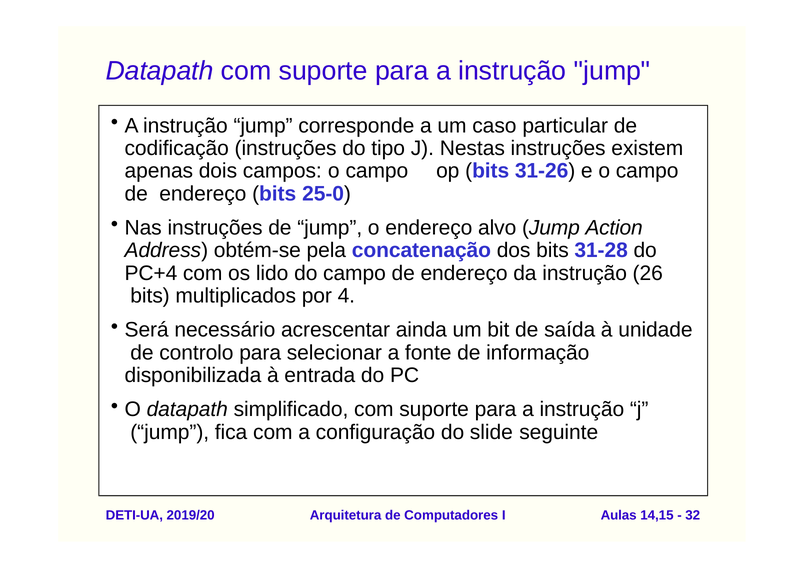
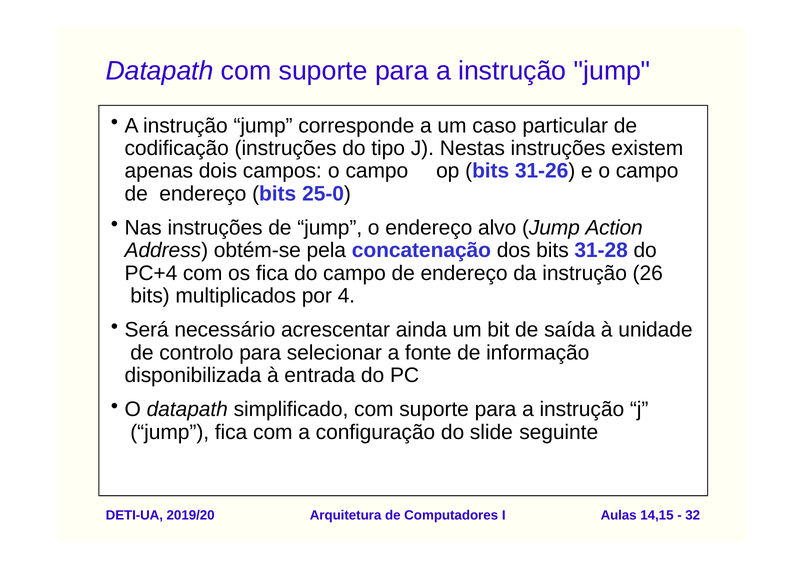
os lido: lido -> fica (272, 273)
